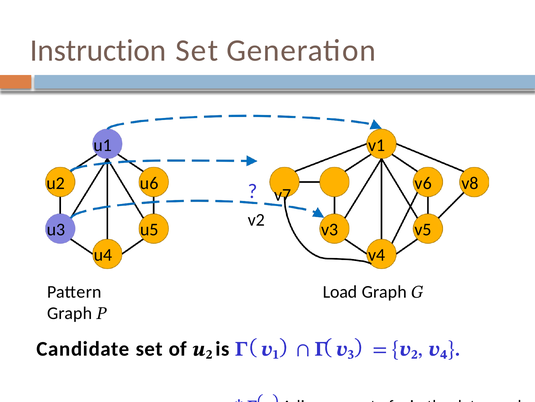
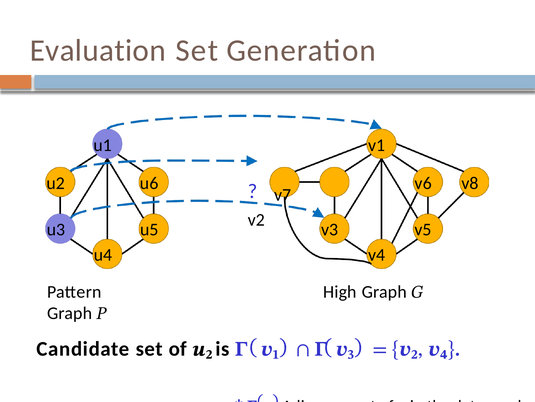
Instruction: Instruction -> Evaluation (98, 50)
Load: Load -> High (340, 291)
